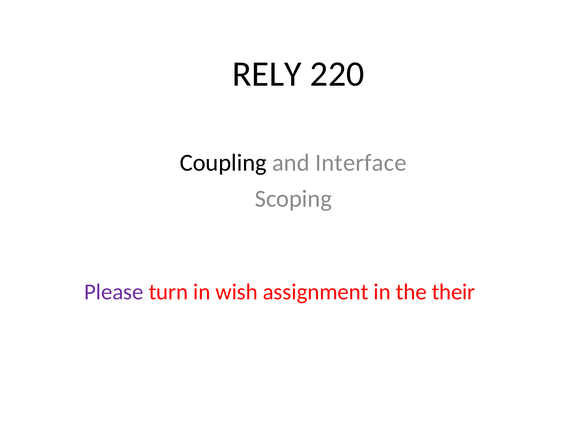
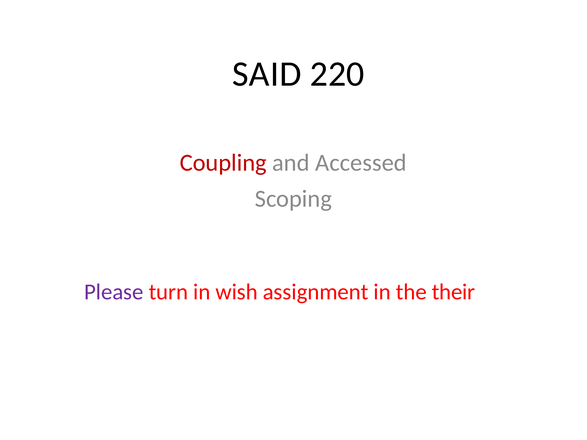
RELY: RELY -> SAID (267, 74)
Coupling colour: black -> red (223, 163)
Interface: Interface -> Accessed (361, 163)
